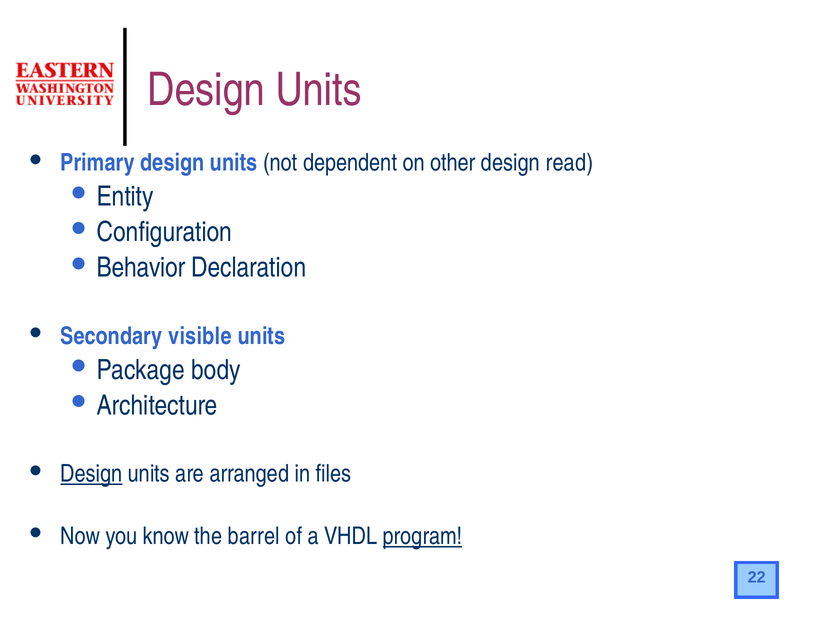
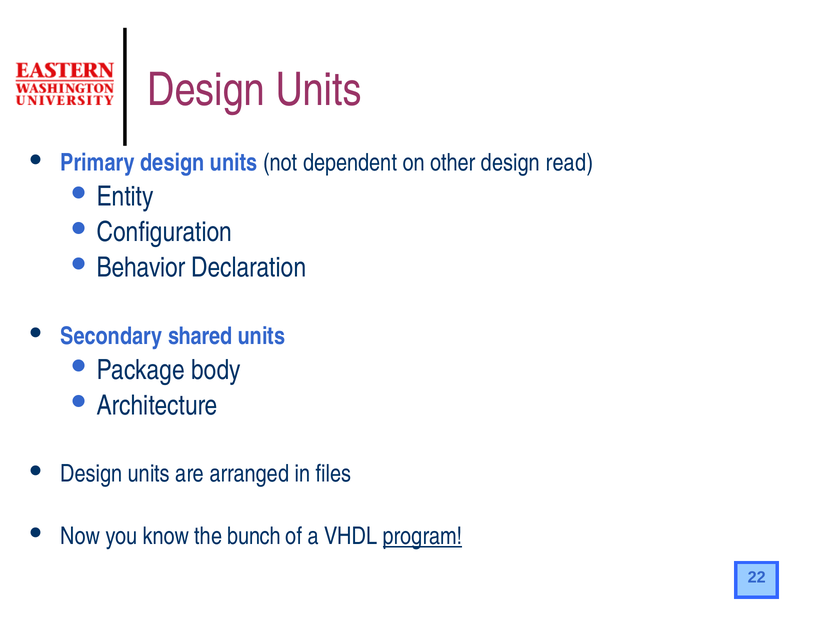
visible: visible -> shared (200, 336)
Design underline: present -> none (91, 474)
barrel: barrel -> bunch (254, 536)
